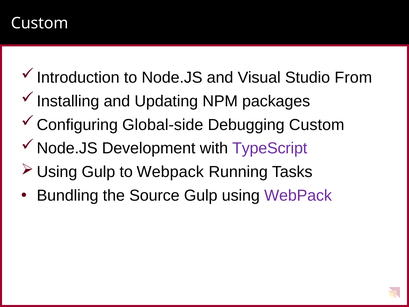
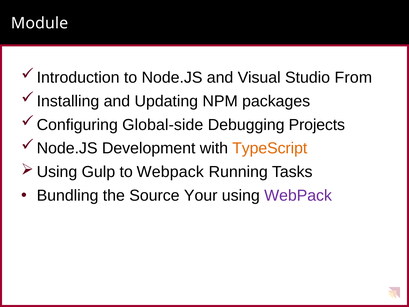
Custom: Custom -> Module (40, 23)
Debugging Custom: Custom -> Projects (317, 125)
TypeScript colour: purple -> orange (270, 148)
Source Gulp: Gulp -> Your (201, 195)
